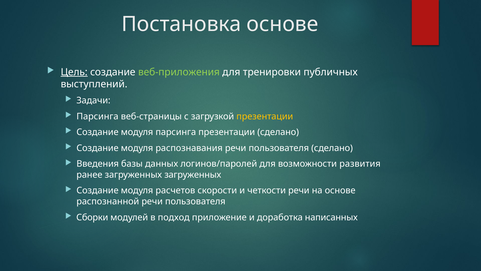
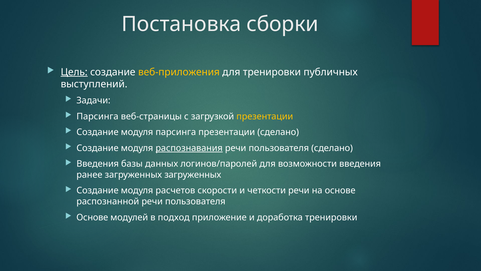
Постановка основе: основе -> сборки (282, 24)
веб-приложения colour: light green -> yellow (179, 72)
распознавания underline: none -> present (189, 148)
возможности развития: развития -> введения (360, 164)
Сборки: Сборки -> Основе (92, 217)
доработка написанных: написанных -> тренировки (331, 217)
